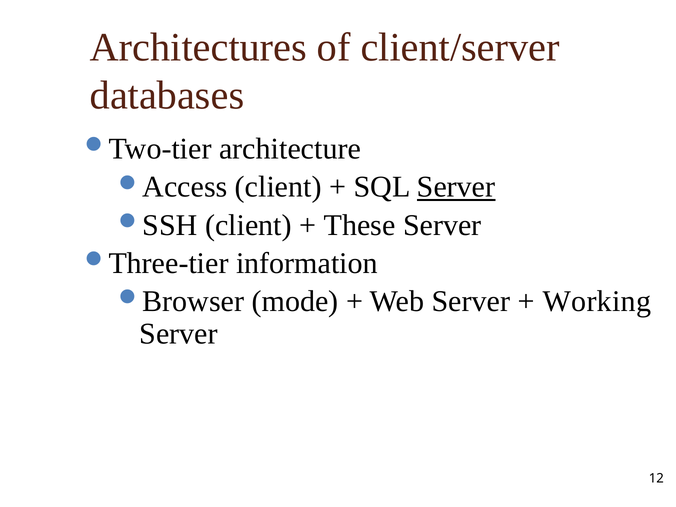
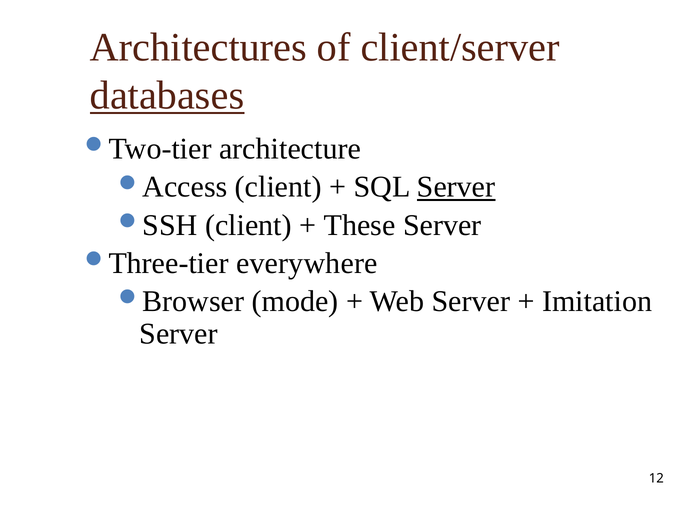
databases underline: none -> present (167, 96)
information: information -> everywhere (307, 263)
Working: Working -> Imitation (597, 301)
